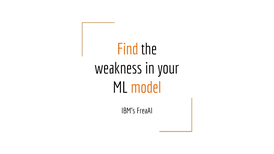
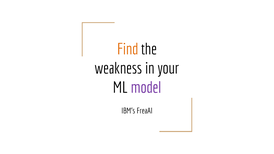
model colour: orange -> purple (146, 88)
